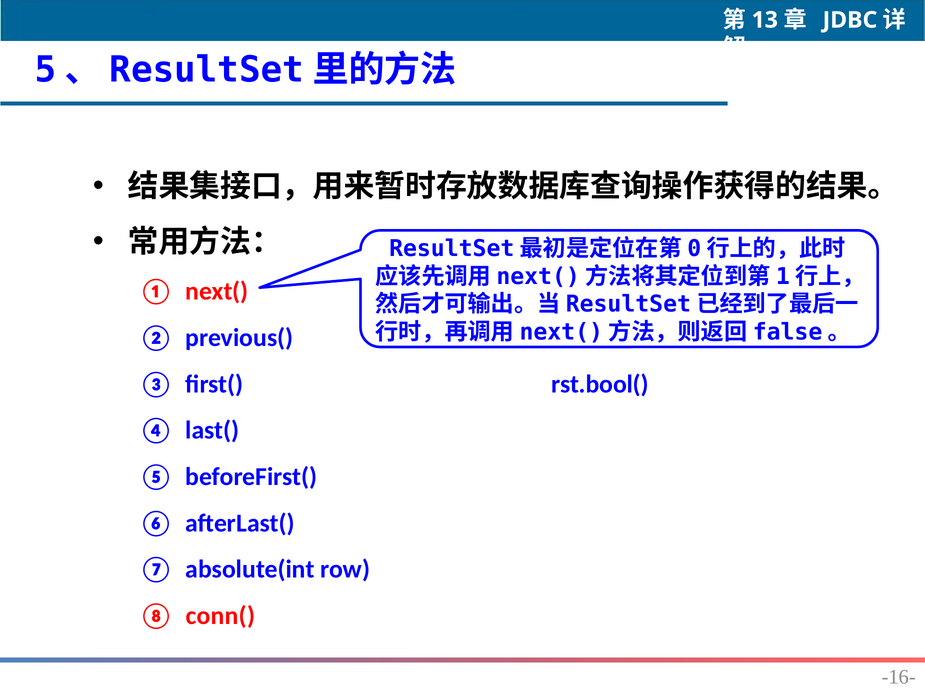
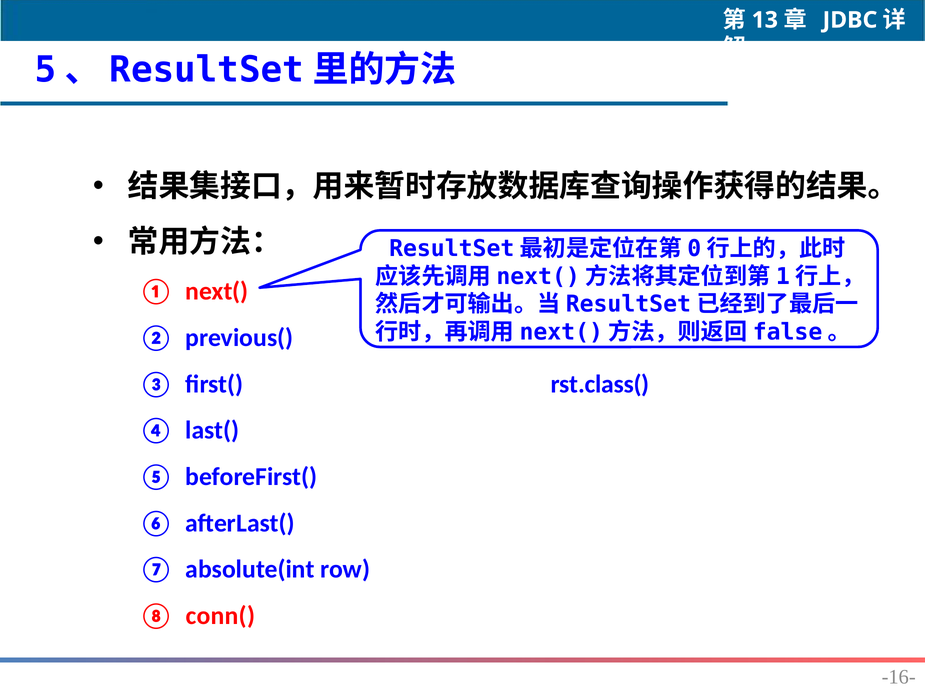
rst.bool(: rst.bool( -> rst.class( (600, 384)
